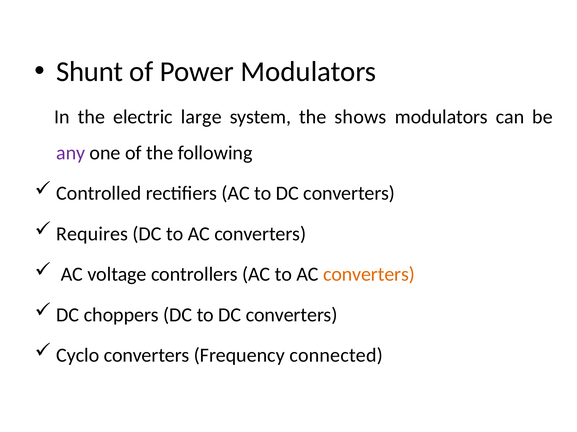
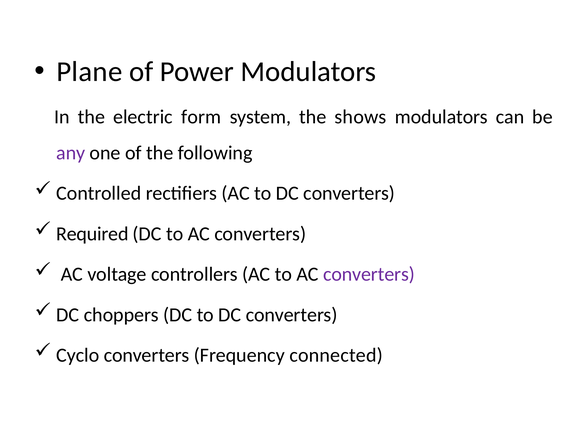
Shunt: Shunt -> Plane (89, 72)
large: large -> form (201, 117)
Requires: Requires -> Required (92, 234)
converters colour: orange -> purple (369, 275)
